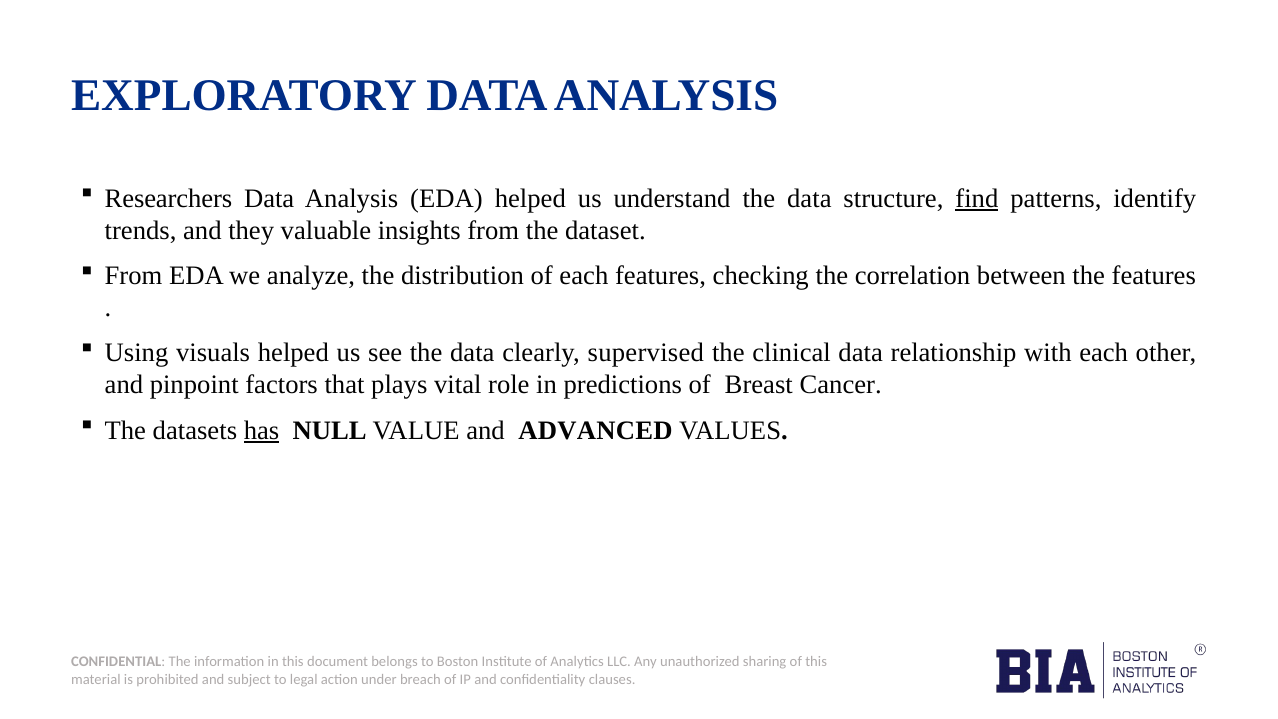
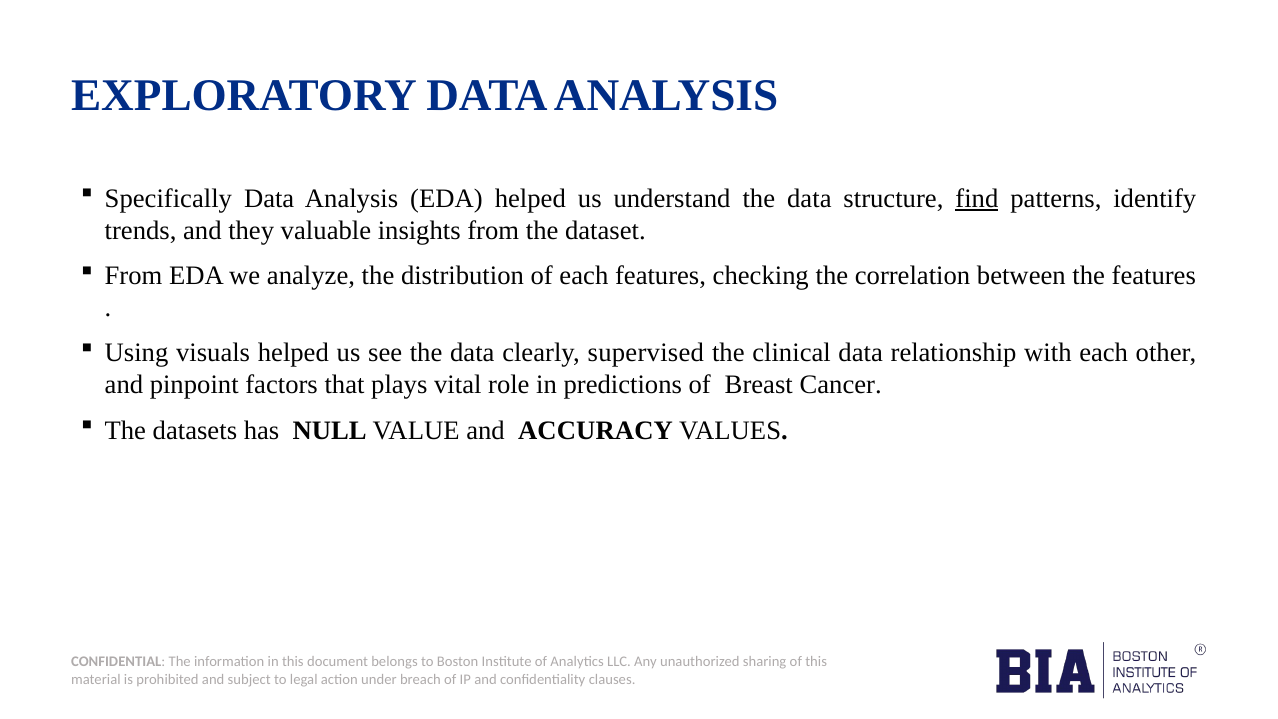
Researchers: Researchers -> Specifically (168, 198)
has underline: present -> none (262, 430)
ADVANCED: ADVANCED -> ACCURACY (595, 430)
